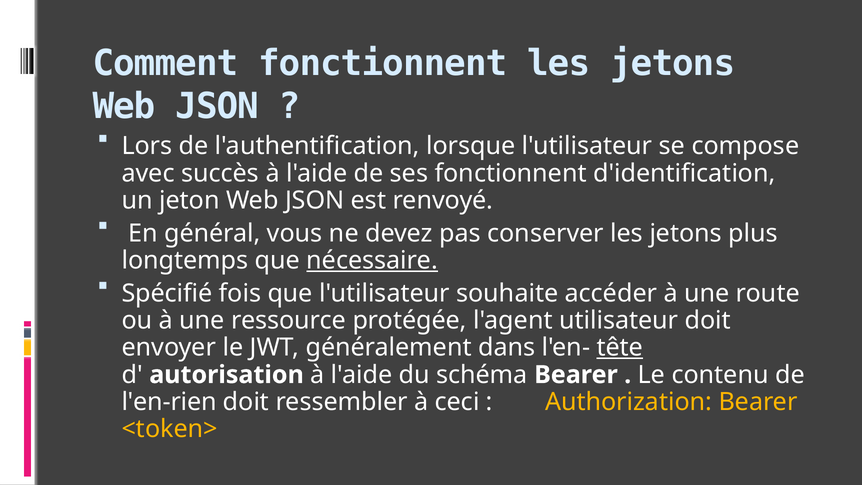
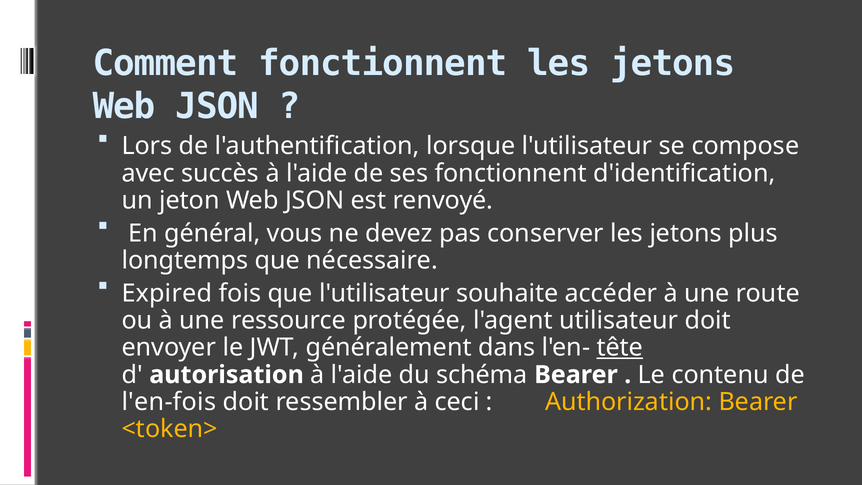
nécessaire underline: present -> none (372, 260)
Spécifié: Spécifié -> Expired (167, 293)
l'en-rien: l'en-rien -> l'en-fois (169, 402)
